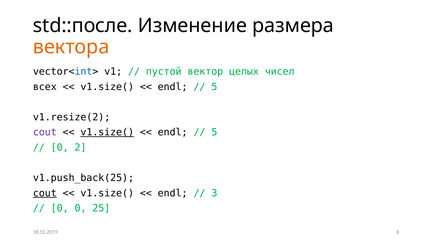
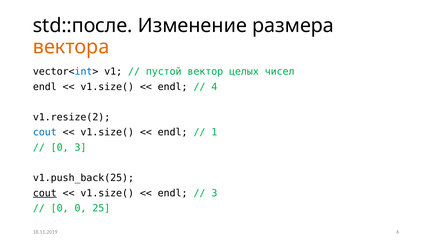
всех: всех -> endl (45, 87)
5: 5 -> 4 (214, 87)
cout colour: purple -> blue (45, 132)
v1.size( underline: present -> none (107, 132)
5: 5 -> 1 (214, 132)
0 2: 2 -> 3 (80, 148)
